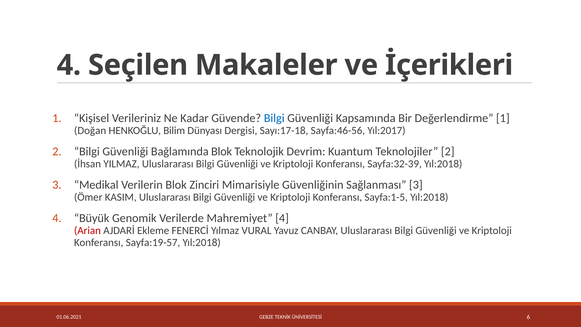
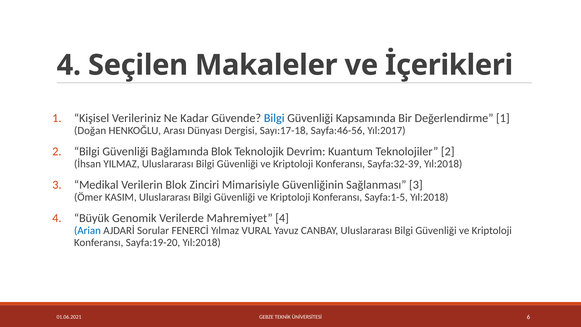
Bilim: Bilim -> Arası (174, 131)
Arian colour: red -> blue (87, 231)
Ekleme: Ekleme -> Sorular (153, 231)
Sayfa:19-57: Sayfa:19-57 -> Sayfa:19-20 (153, 242)
